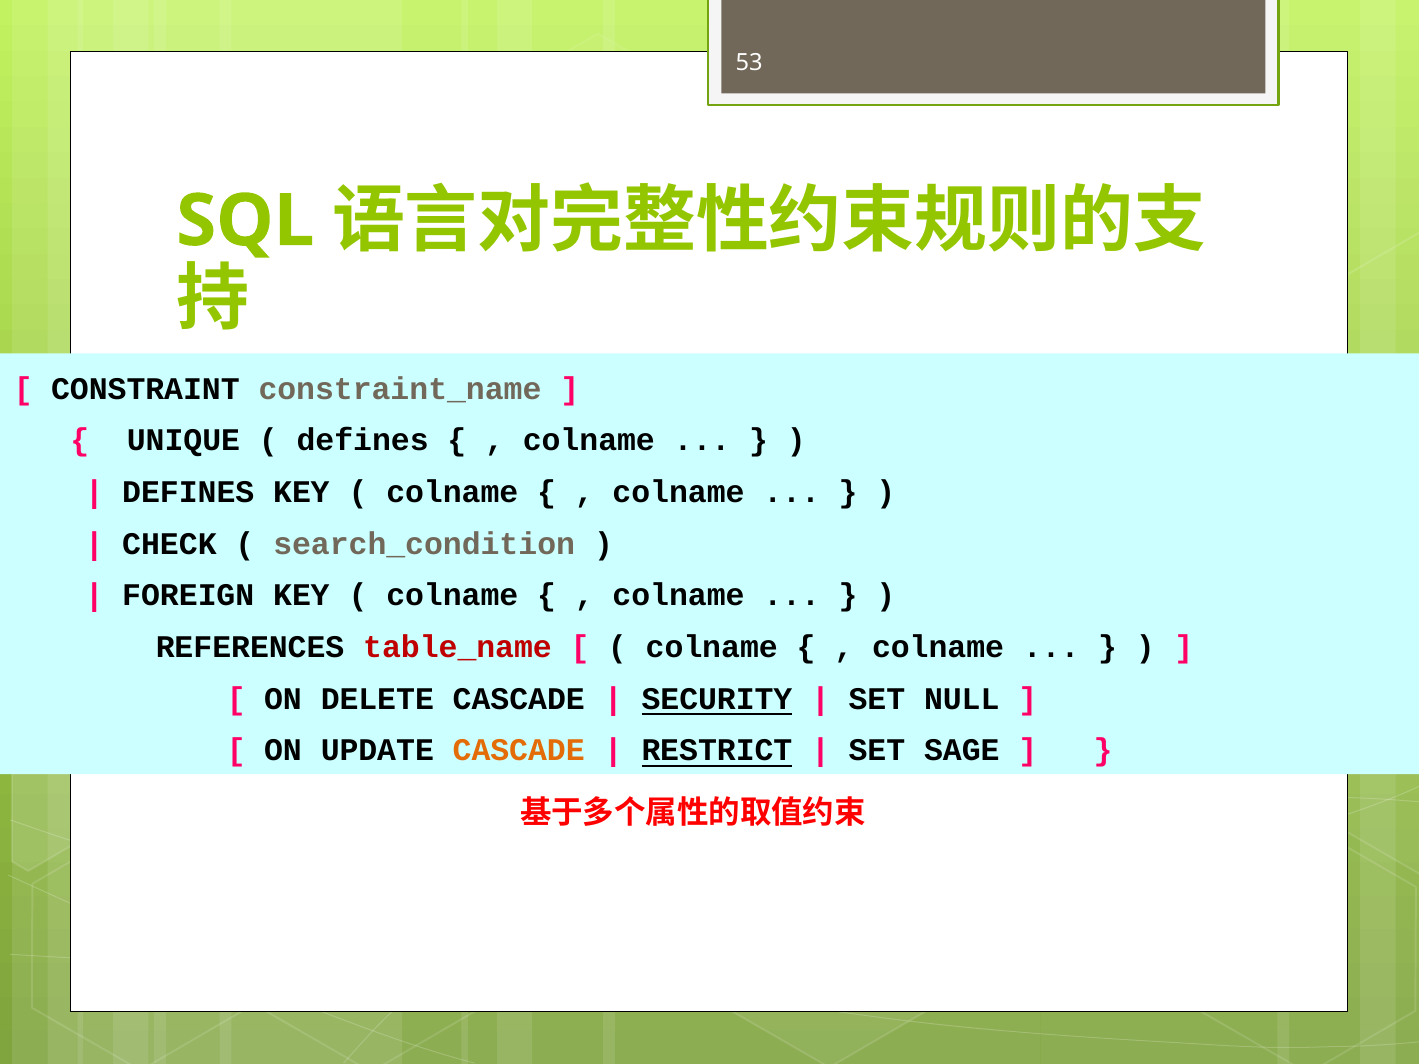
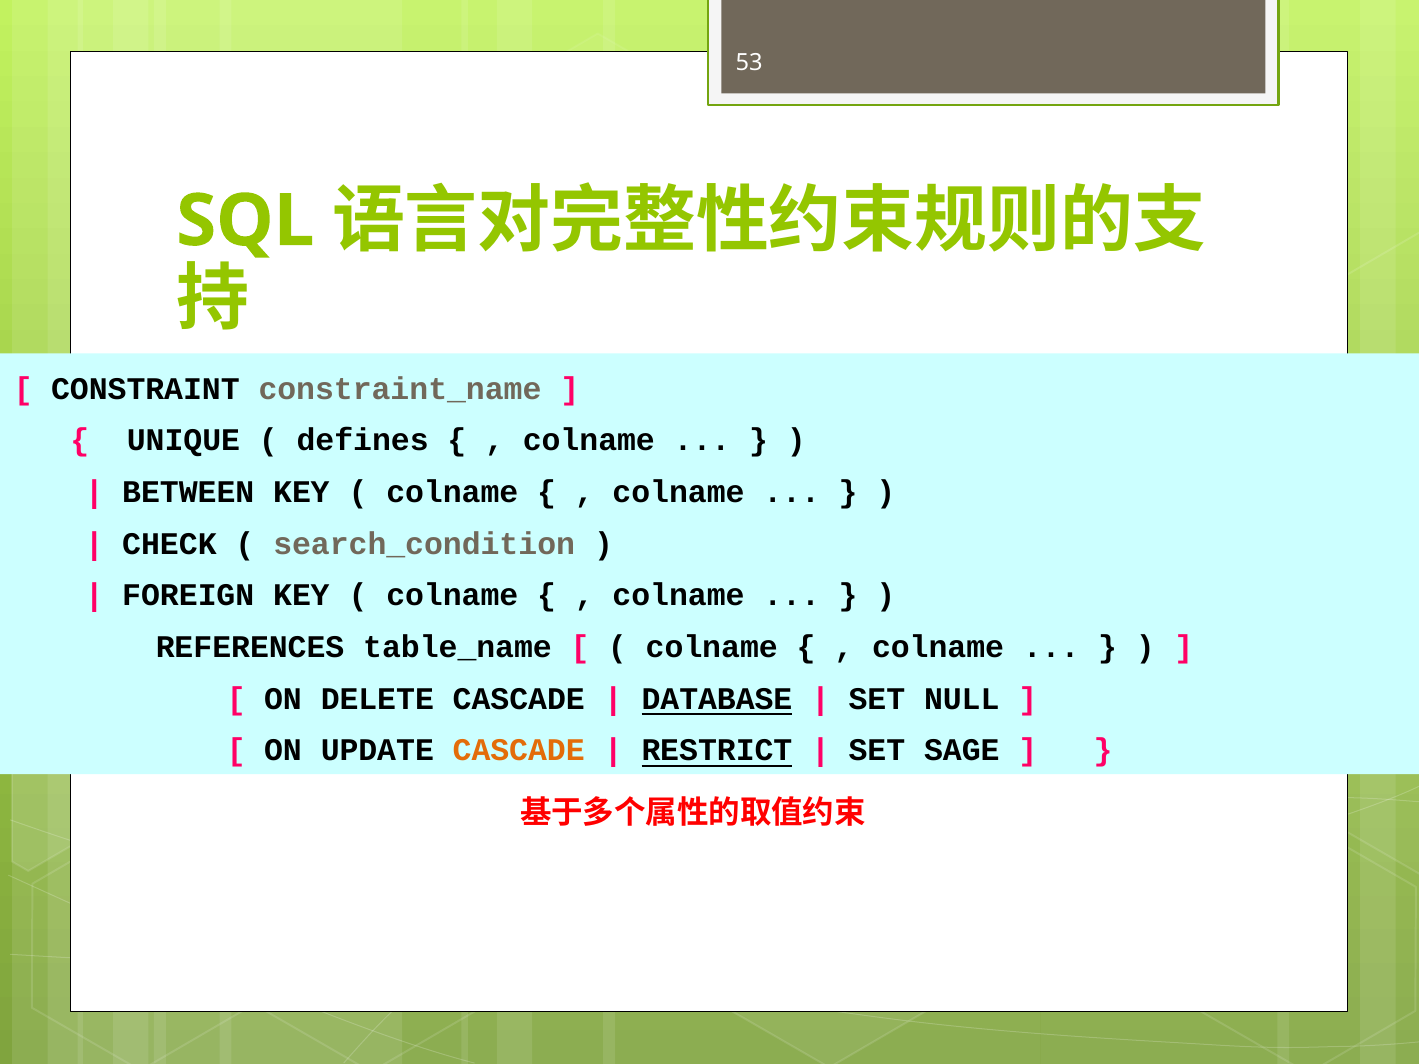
DEFINES: DEFINES -> BETWEEN (188, 492)
table_name colour: red -> black (458, 647)
SECURITY: SECURITY -> DATABASE (717, 699)
